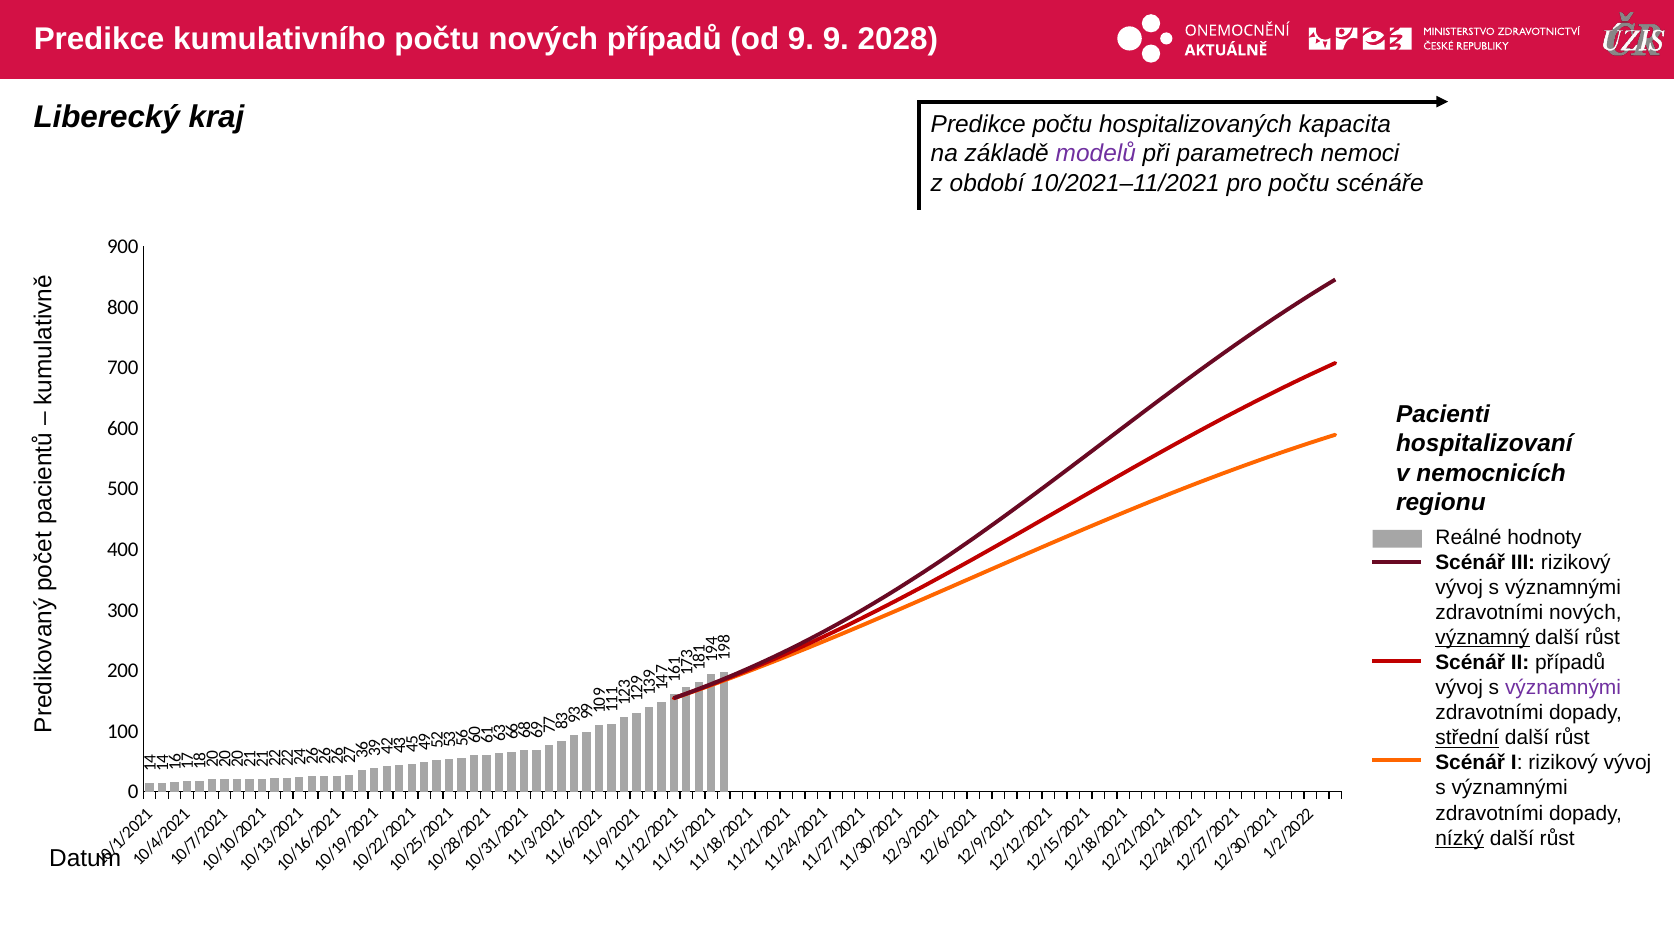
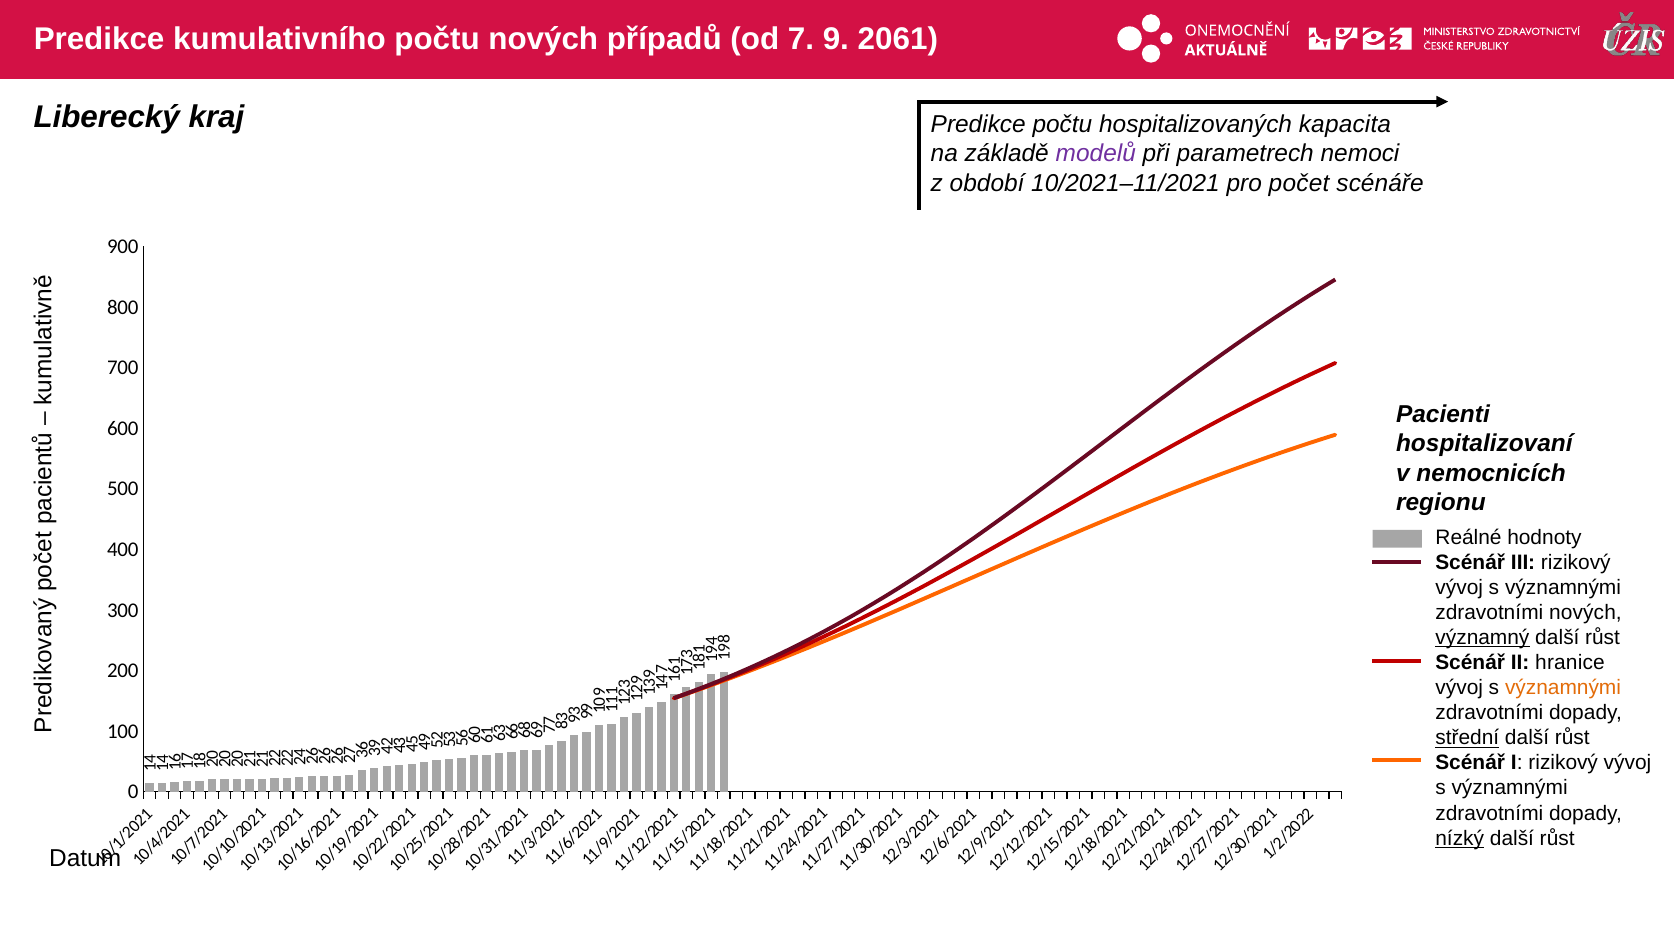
od 9: 9 -> 7 (801, 39)
2028: 2028 -> 2061 (898, 39)
pro počtu: počtu -> počet (1299, 183)
II případů: případů -> hranice (1570, 663)
významnými colour: purple -> orange (1563, 688)
